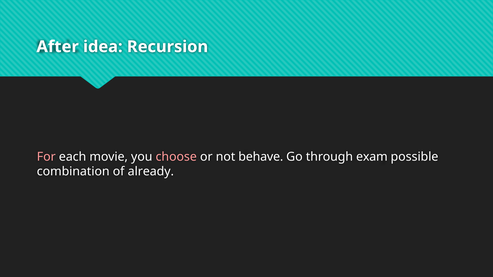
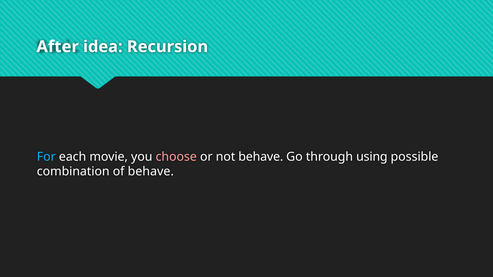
For colour: pink -> light blue (46, 157)
exam: exam -> using (372, 157)
of already: already -> behave (151, 172)
